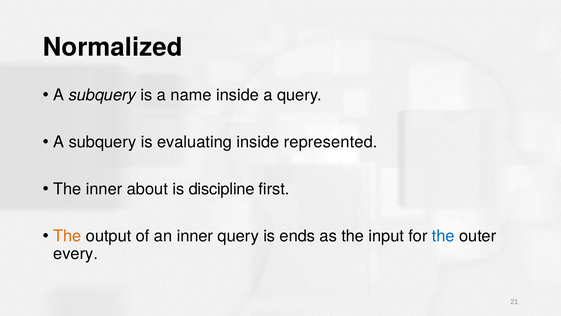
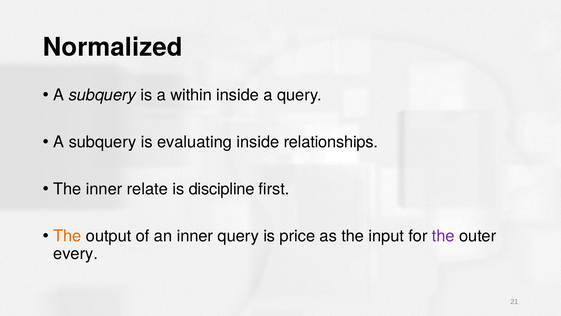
name: name -> within (191, 95)
represented: represented -> relationships (331, 142)
about: about -> relate (147, 189)
ends: ends -> price (297, 236)
the colour: blue -> purple (443, 236)
